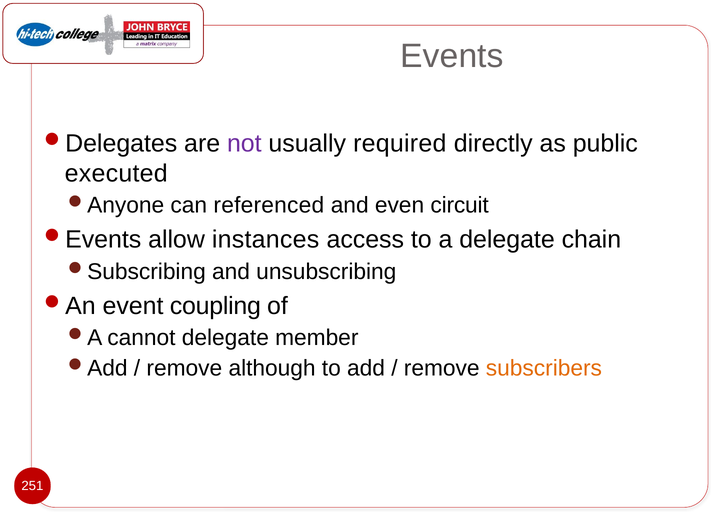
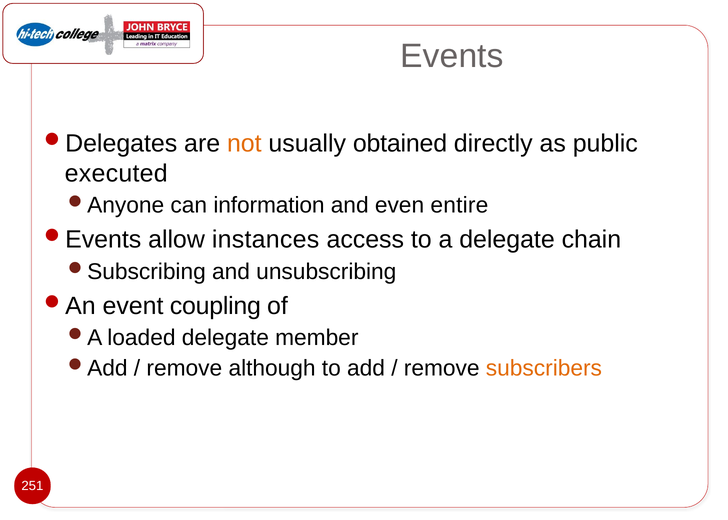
not colour: purple -> orange (244, 144)
required: required -> obtained (400, 144)
referenced: referenced -> information (269, 205)
circuit: circuit -> entire (459, 205)
cannot: cannot -> loaded (141, 338)
